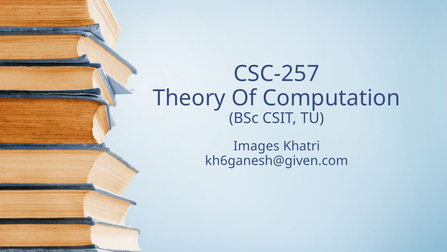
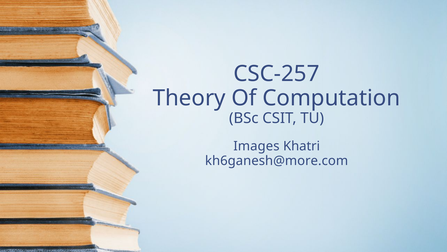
kh6ganesh@given.com: kh6ganesh@given.com -> kh6ganesh@more.com (277, 161)
